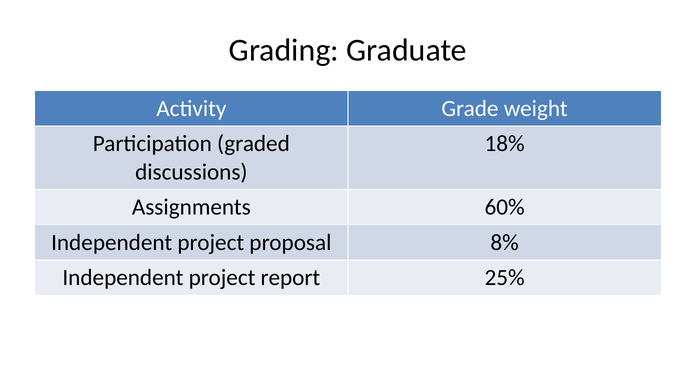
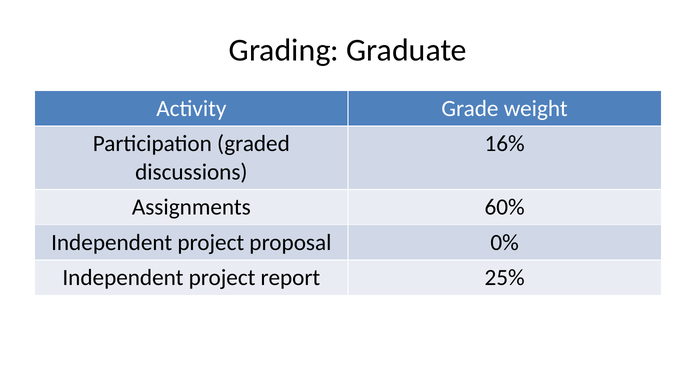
18%: 18% -> 16% (505, 144)
8%: 8% -> 0% (505, 243)
